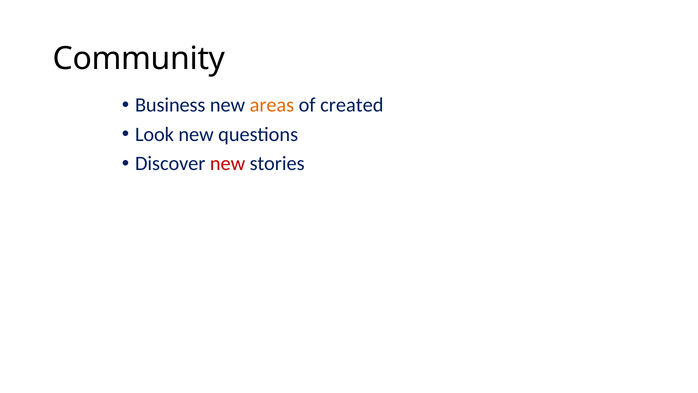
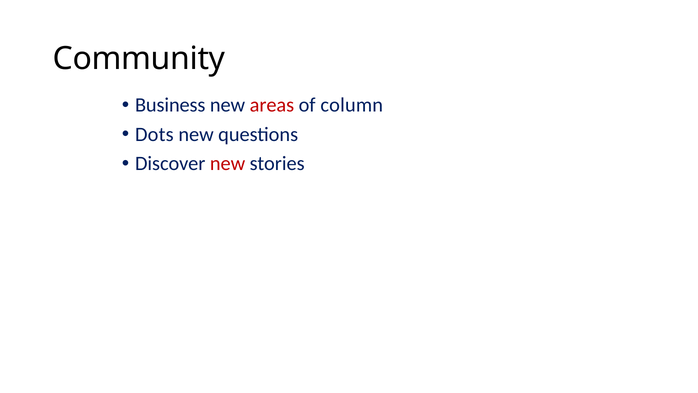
areas colour: orange -> red (272, 105)
created: created -> column (352, 105)
Look: Look -> Dots (154, 134)
